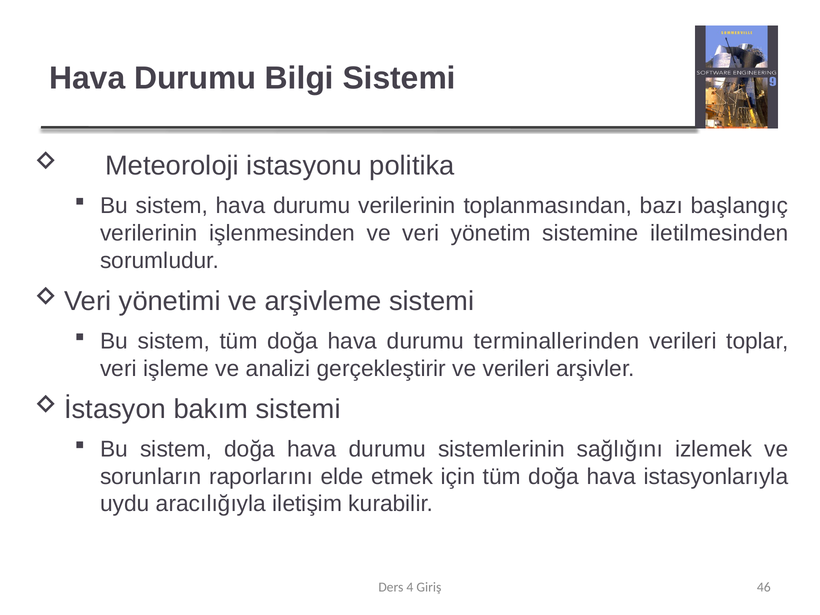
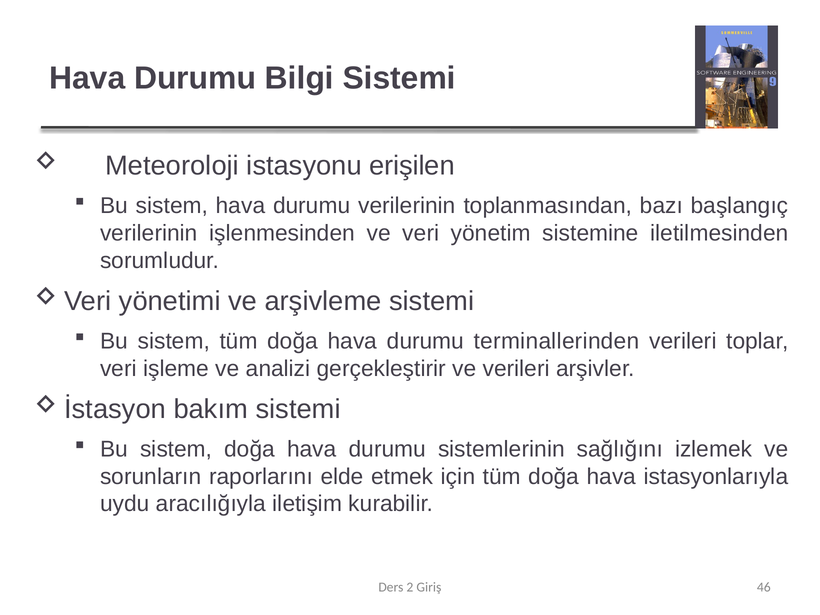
politika: politika -> erişilen (412, 166)
4: 4 -> 2 (410, 587)
